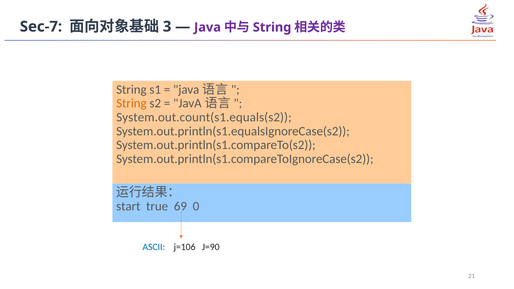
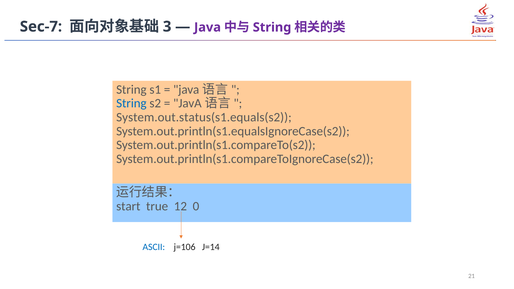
String colour: orange -> blue (131, 103)
System.out.count(s1.equals(s2: System.out.count(s1.equals(s2 -> System.out.status(s1.equals(s2 (204, 117)
69: 69 -> 12 (180, 206)
J=90: J=90 -> J=14 (211, 247)
